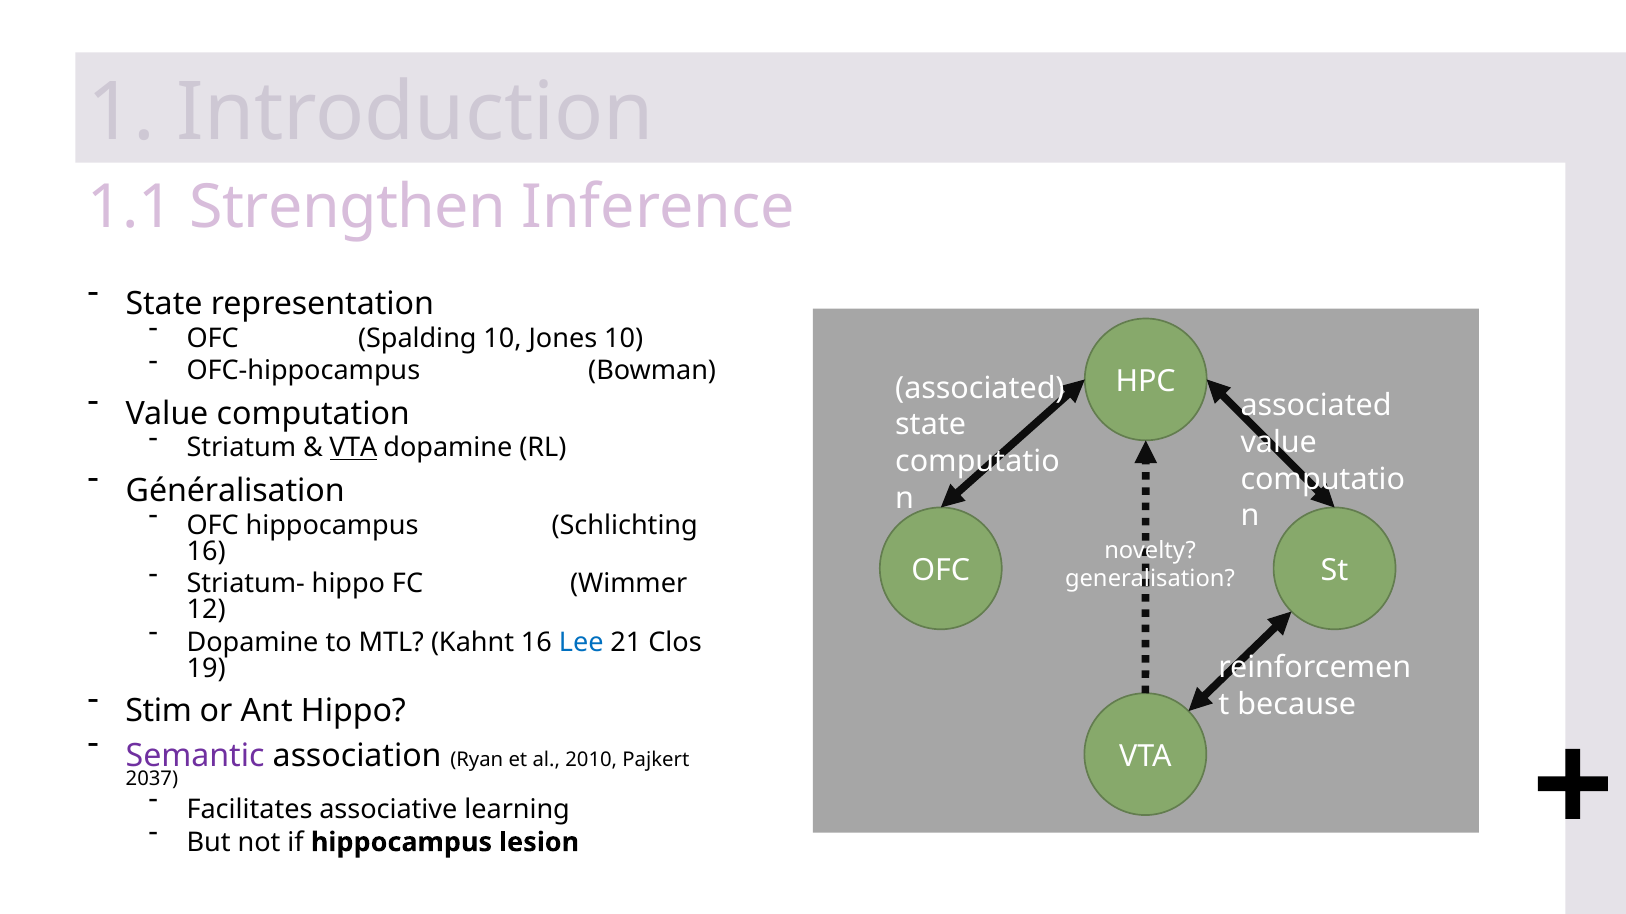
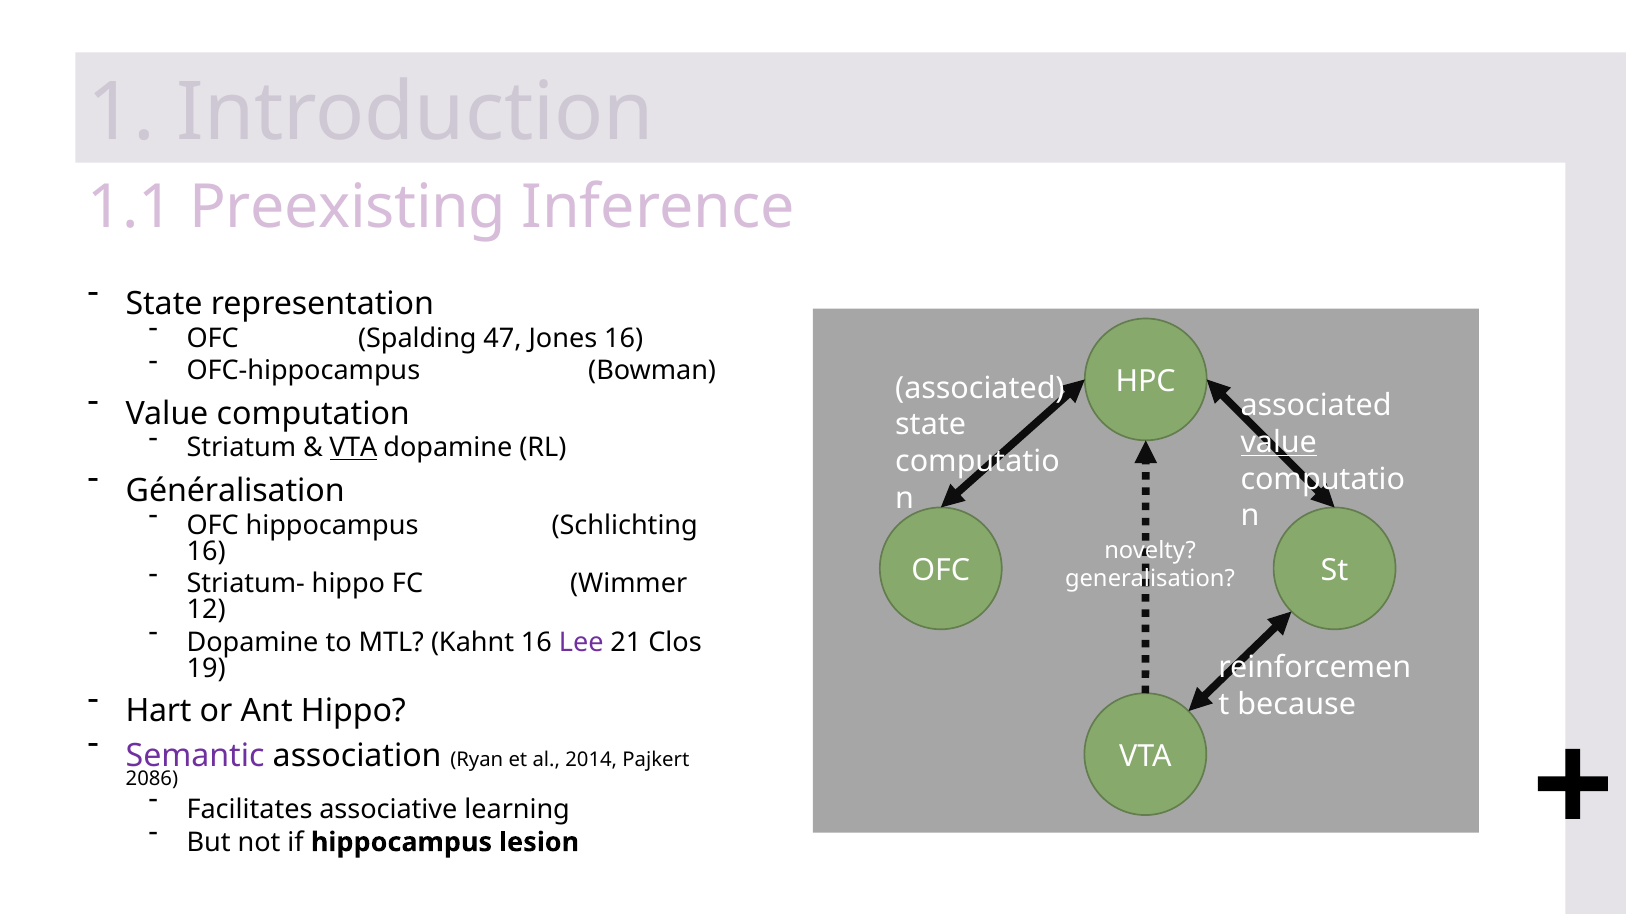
Strengthen: Strengthen -> Preexisting (348, 208)
Spalding 10: 10 -> 47 (503, 338)
Jones 10: 10 -> 16 (624, 338)
value underline: none -> present (1279, 443)
Lee colour: blue -> purple (581, 643)
Stim: Stim -> Hart (159, 712)
2010: 2010 -> 2014 (591, 760)
2037: 2037 -> 2086 (152, 780)
